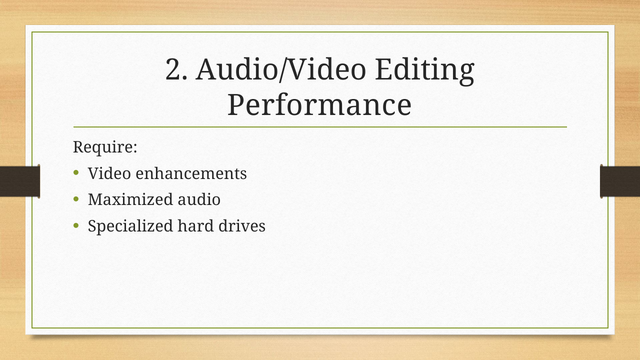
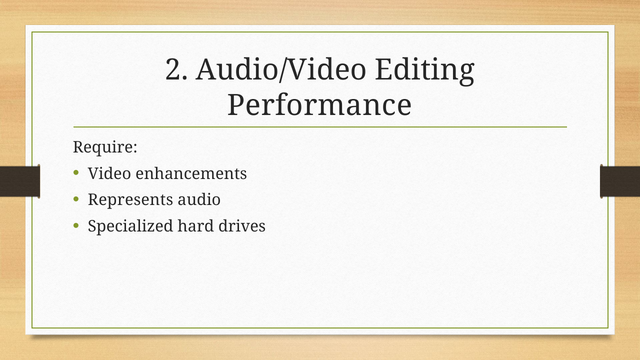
Maximized: Maximized -> Represents (131, 200)
